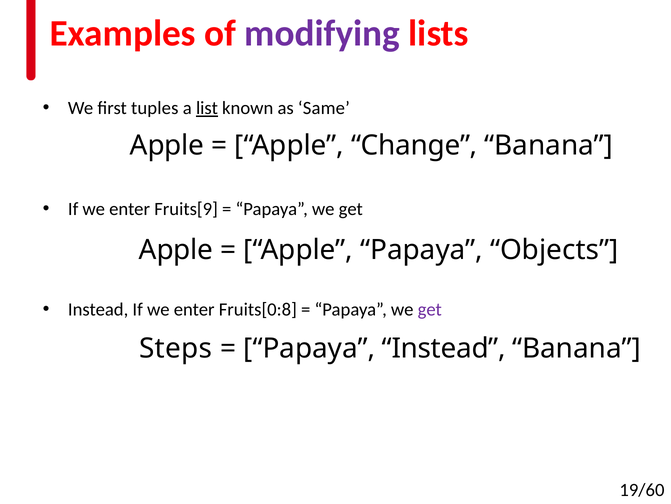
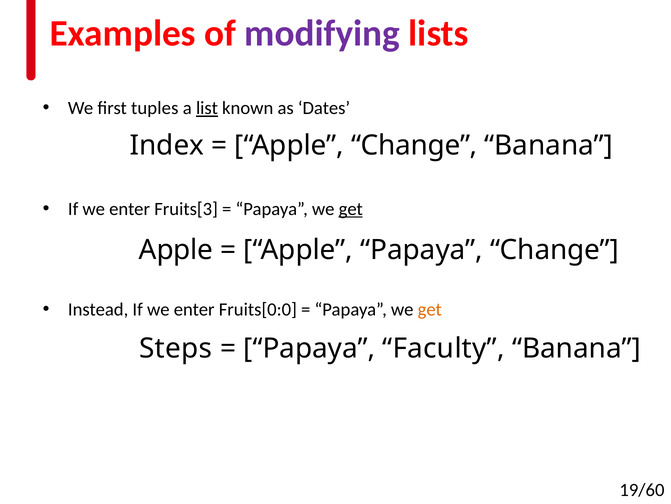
Same: Same -> Dates (324, 108)
Apple: Apple -> Index (167, 145)
Fruits[9: Fruits[9 -> Fruits[3 (186, 209)
get underline: none -> present (351, 209)
Papaya Objects: Objects -> Change (554, 249)
Fruits[0:8: Fruits[0:8 -> Fruits[0:0 (258, 309)
get colour: purple -> orange (430, 309)
Papaya Instead: Instead -> Faculty (443, 348)
